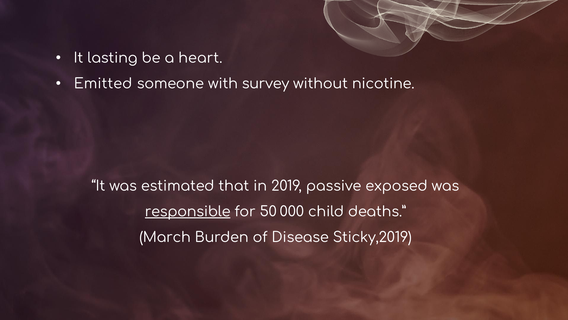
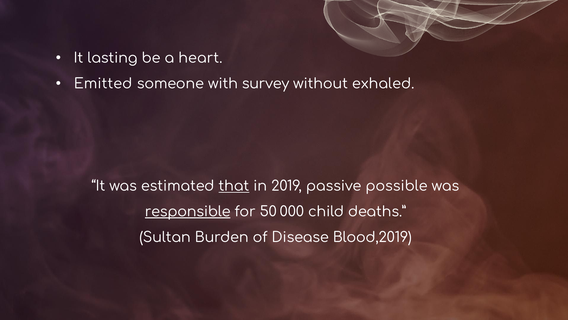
nicotine: nicotine -> exhaled (383, 84)
that underline: none -> present (234, 186)
exposed: exposed -> possible (396, 186)
March: March -> Sultan (165, 237)
Sticky,2019: Sticky,2019 -> Blood,2019 (372, 237)
